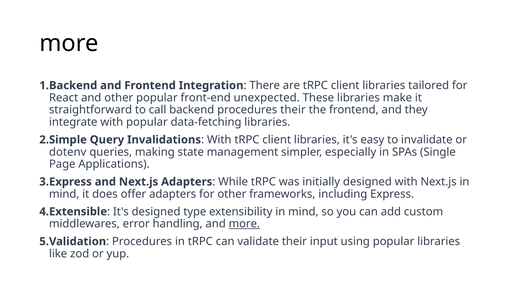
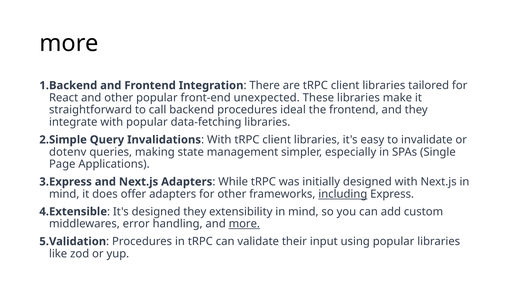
procedures their: their -> ideal (293, 110)
including underline: none -> present (343, 193)
designed type: type -> they (195, 211)
